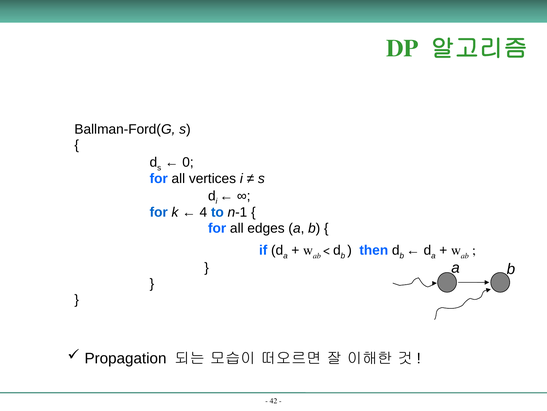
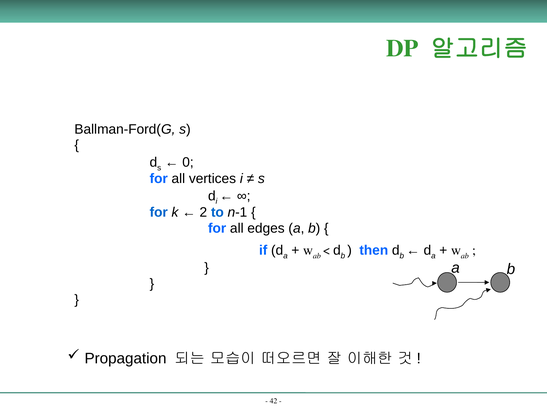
4: 4 -> 2 (203, 212)
